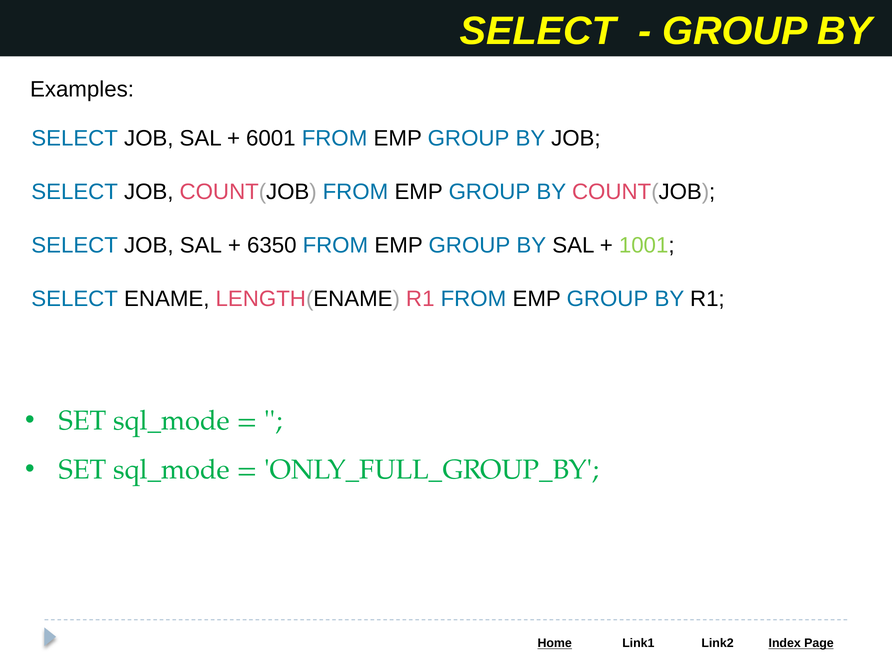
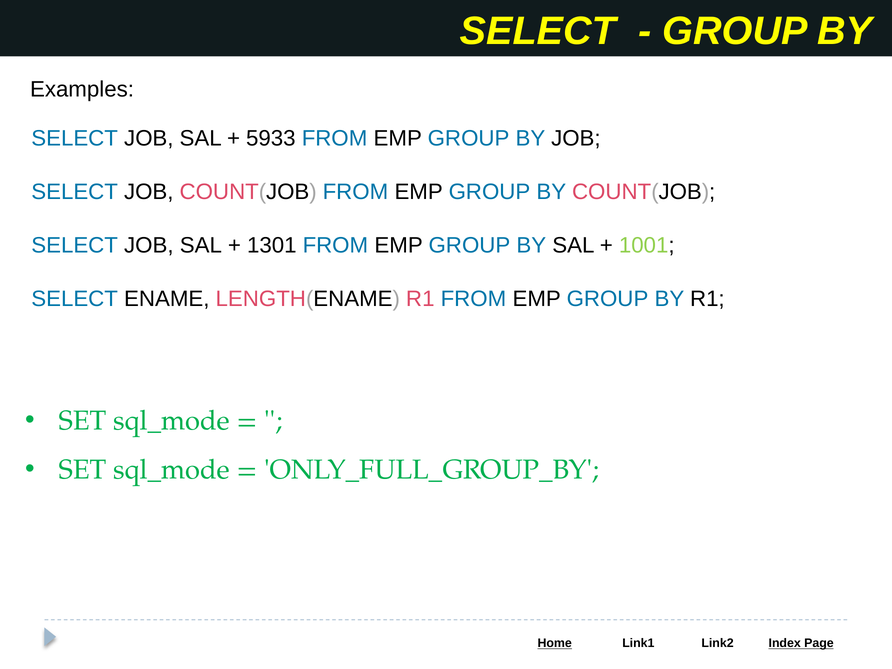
6001: 6001 -> 5933 (271, 138)
6350: 6350 -> 1301 (272, 245)
